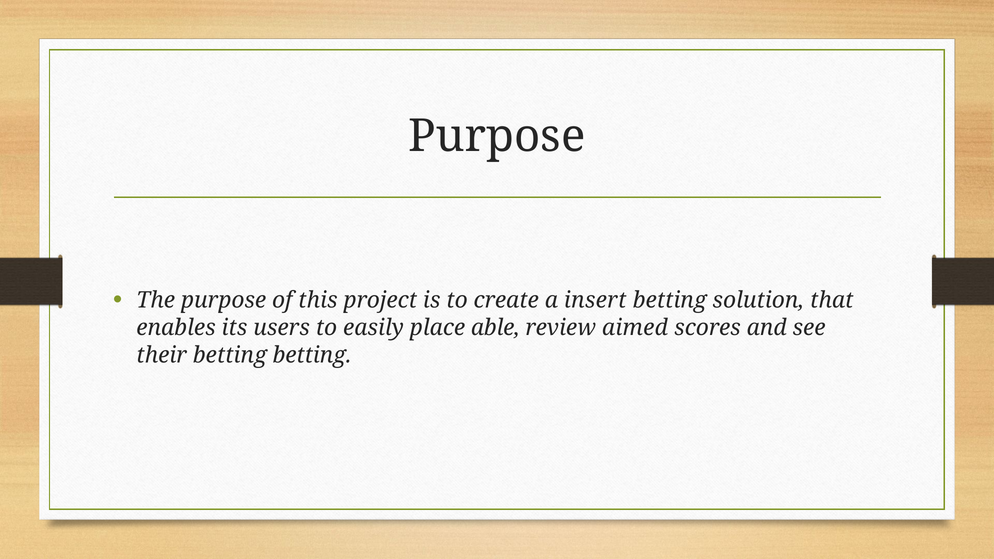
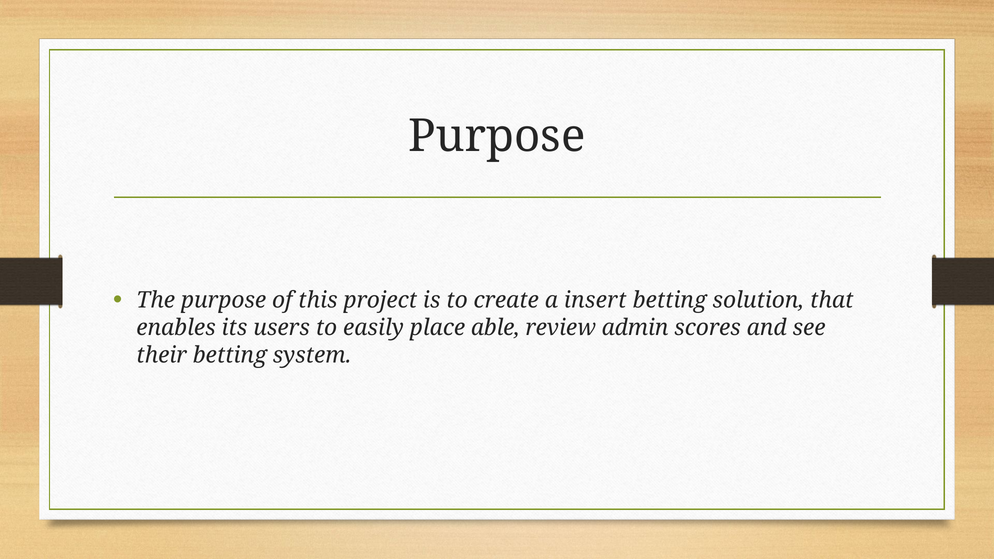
aimed: aimed -> admin (635, 328)
betting betting: betting -> system (312, 355)
